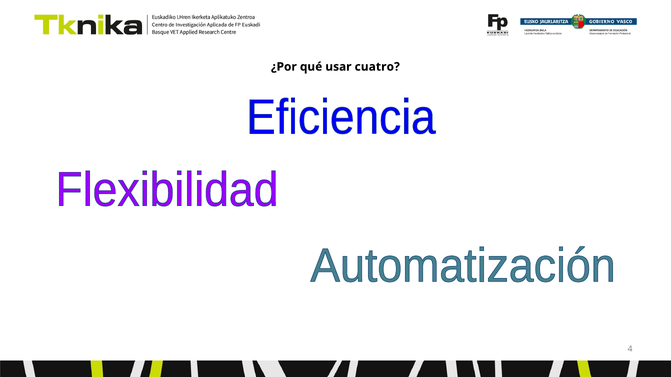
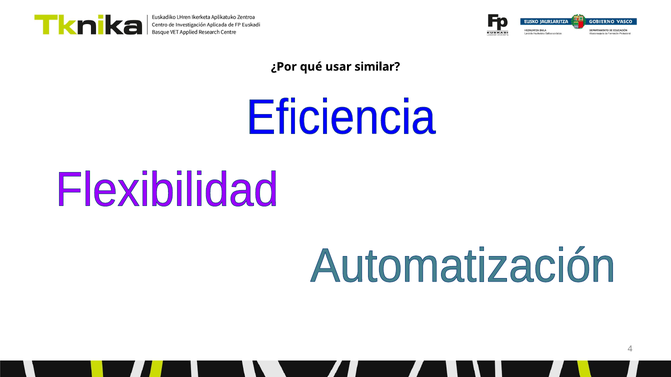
cuatro: cuatro -> similar (377, 67)
